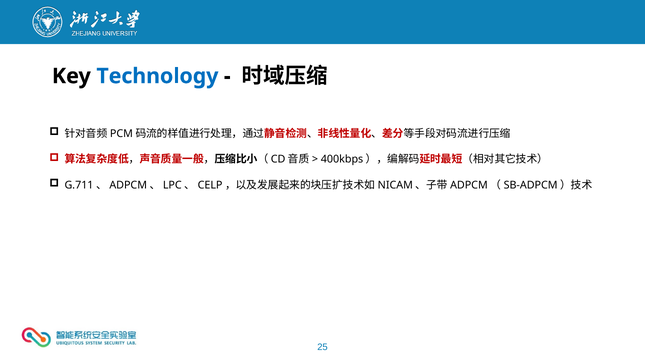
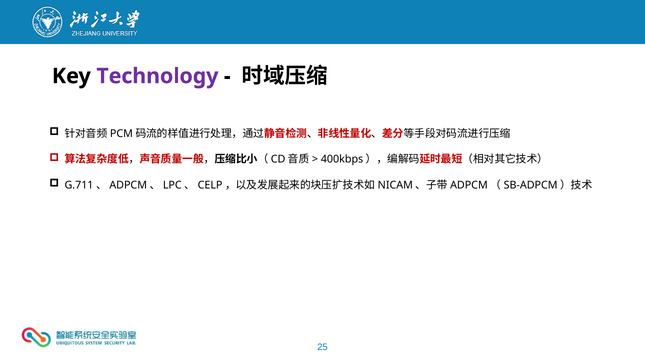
Technology colour: blue -> purple (157, 76)
